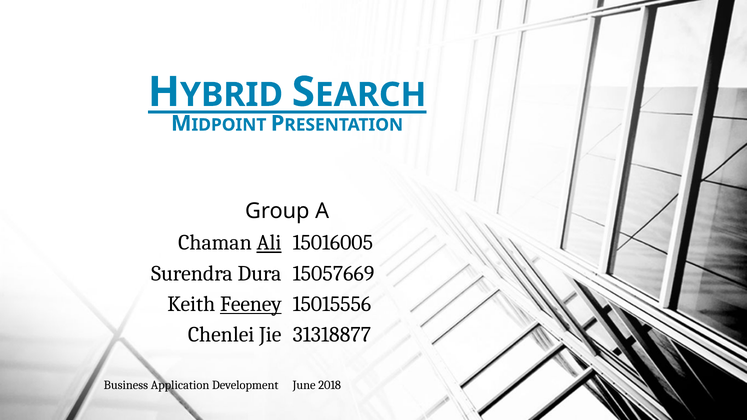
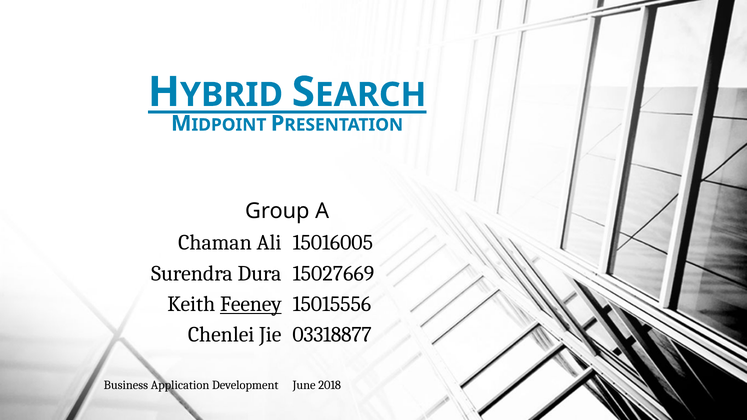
Ali underline: present -> none (269, 243)
15057669: 15057669 -> 15027669 (333, 274)
31318877: 31318877 -> 03318877 (332, 335)
